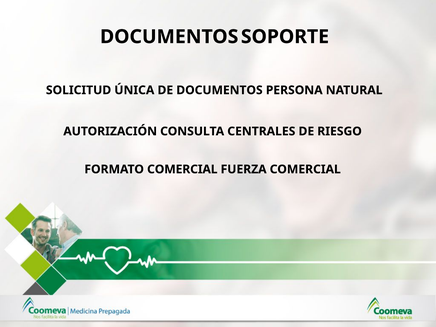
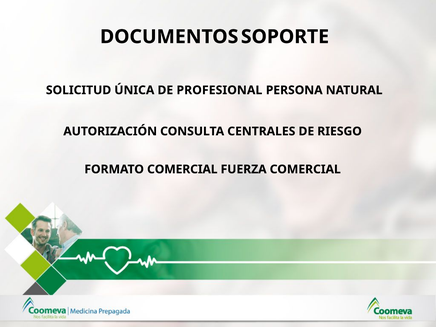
DE DOCUMENTOS: DOCUMENTOS -> PROFESIONAL (219, 90)
